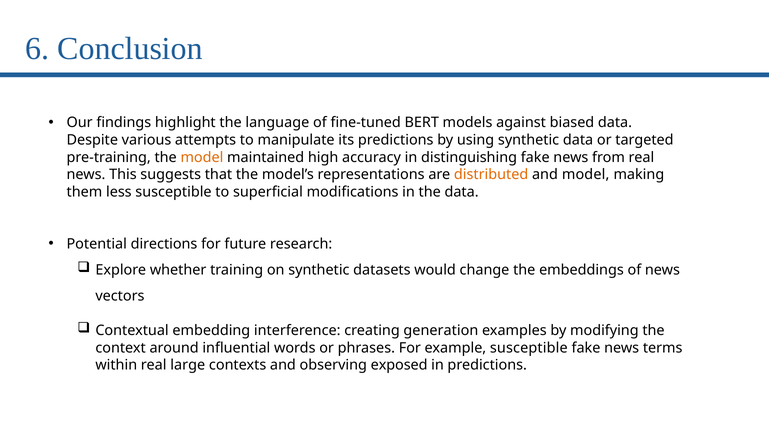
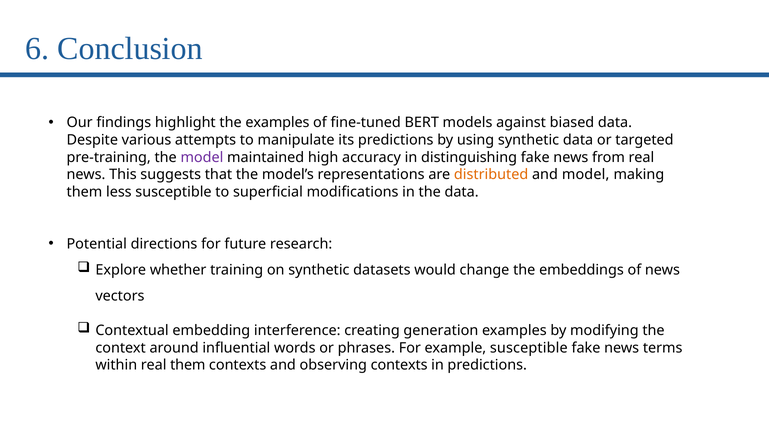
the language: language -> examples (277, 123)
model colour: orange -> purple (202, 157)
real large: large -> them (188, 365)
observing exposed: exposed -> contexts (399, 365)
